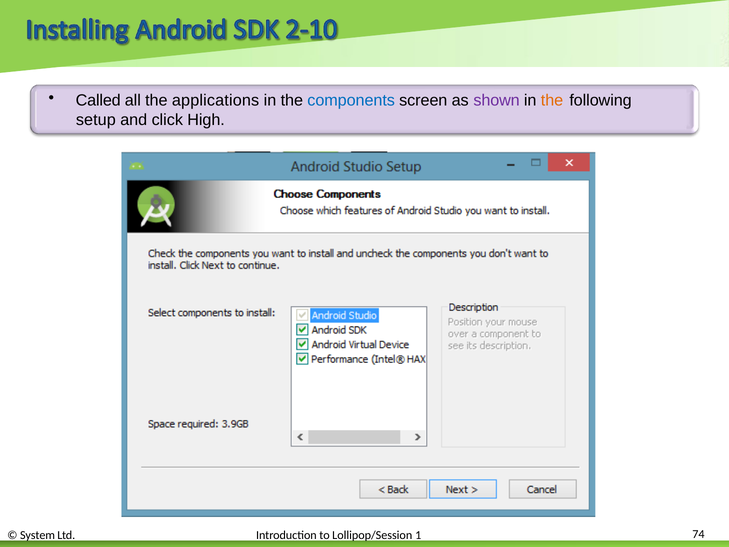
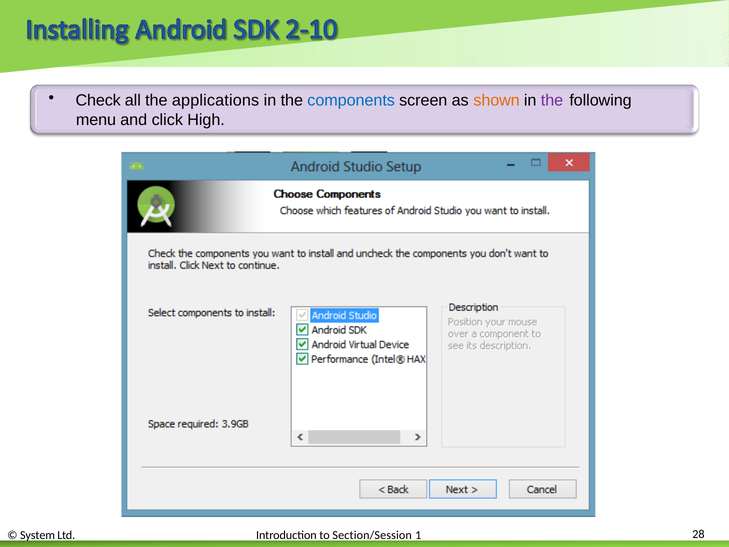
Called: Called -> Check (98, 100)
shown colour: purple -> orange (497, 100)
the colour: orange -> purple (552, 100)
setup: setup -> menu (96, 120)
Lollipop/Session: Lollipop/Session -> Section/Session (372, 535)
74: 74 -> 28 (698, 534)
